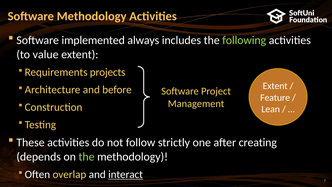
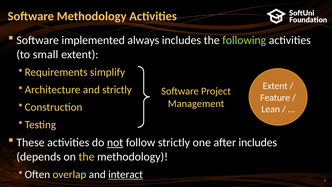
value: value -> small (46, 54)
projects: projects -> simplify (108, 72)
and before: before -> strictly (117, 90)
not underline: none -> present (115, 142)
after creating: creating -> includes (258, 142)
the colour: light green -> yellow (87, 156)
